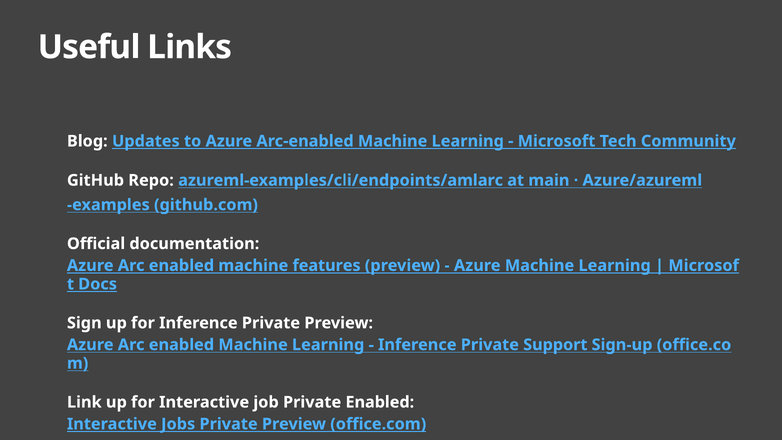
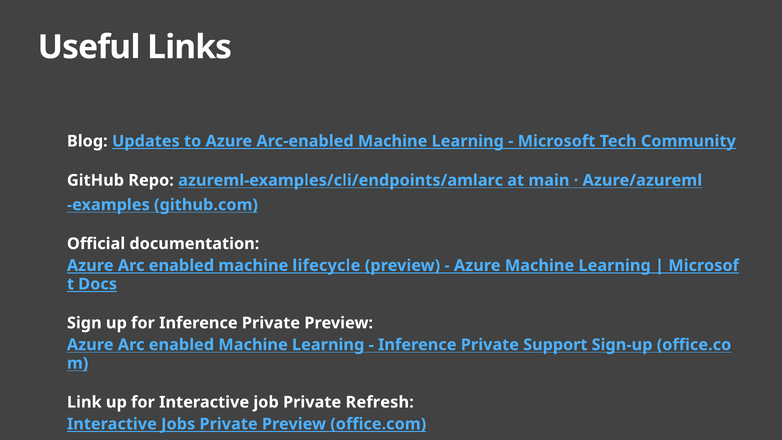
features: features -> lifecycle (326, 265)
Private Enabled: Enabled -> Refresh (380, 402)
